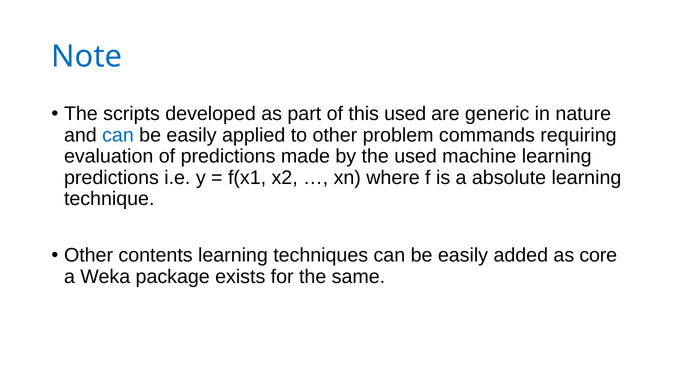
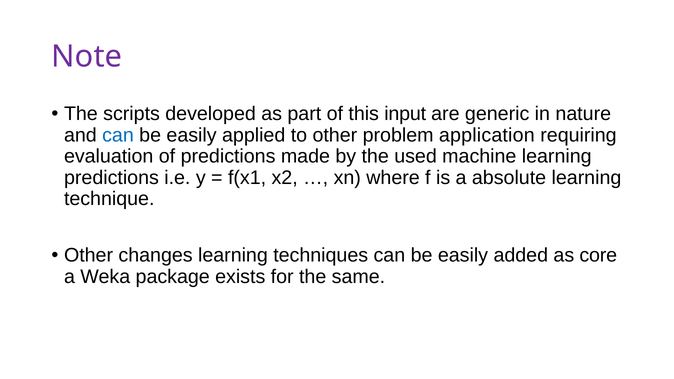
Note colour: blue -> purple (87, 57)
this used: used -> input (405, 114)
commands: commands -> application (487, 135)
contents: contents -> changes (156, 255)
